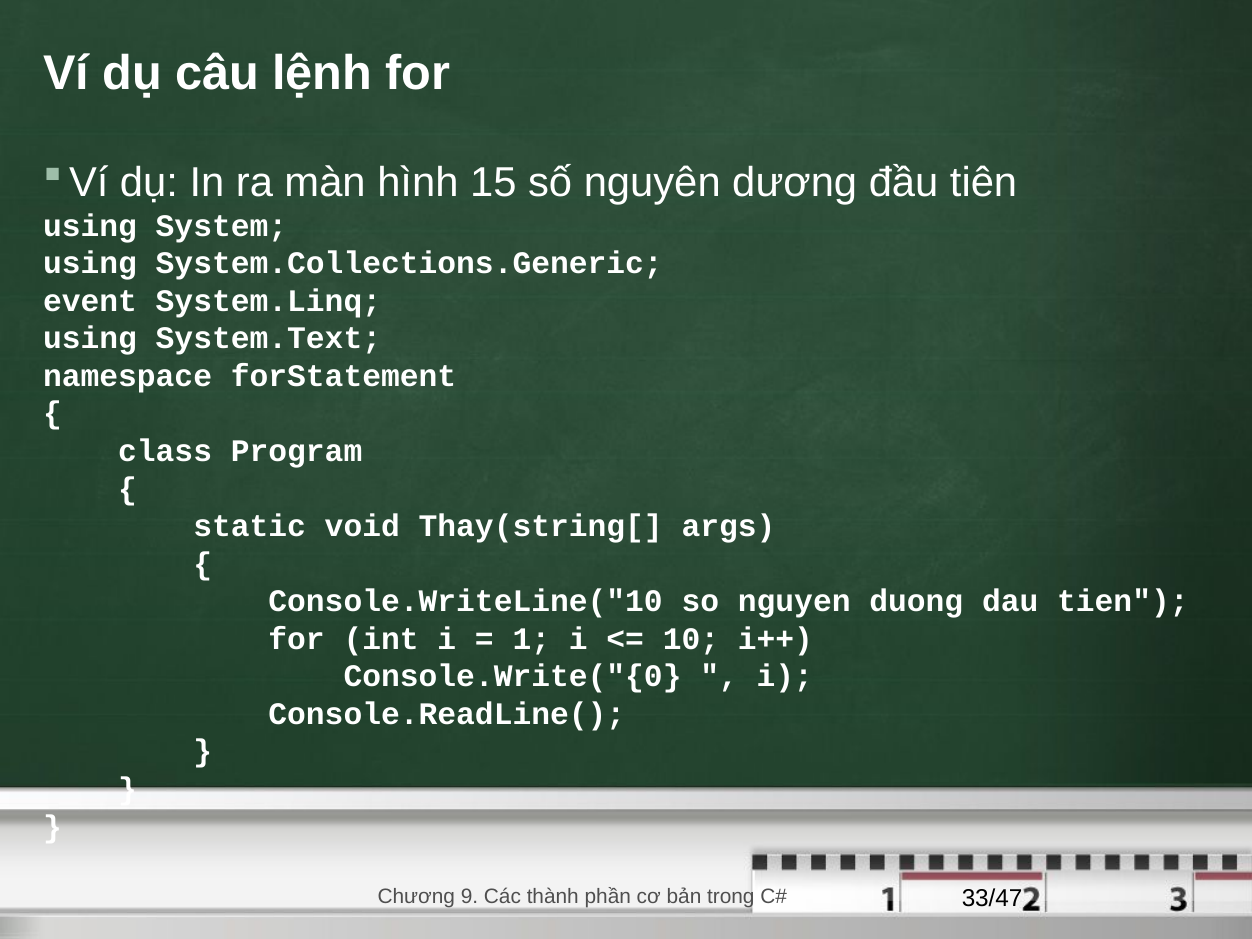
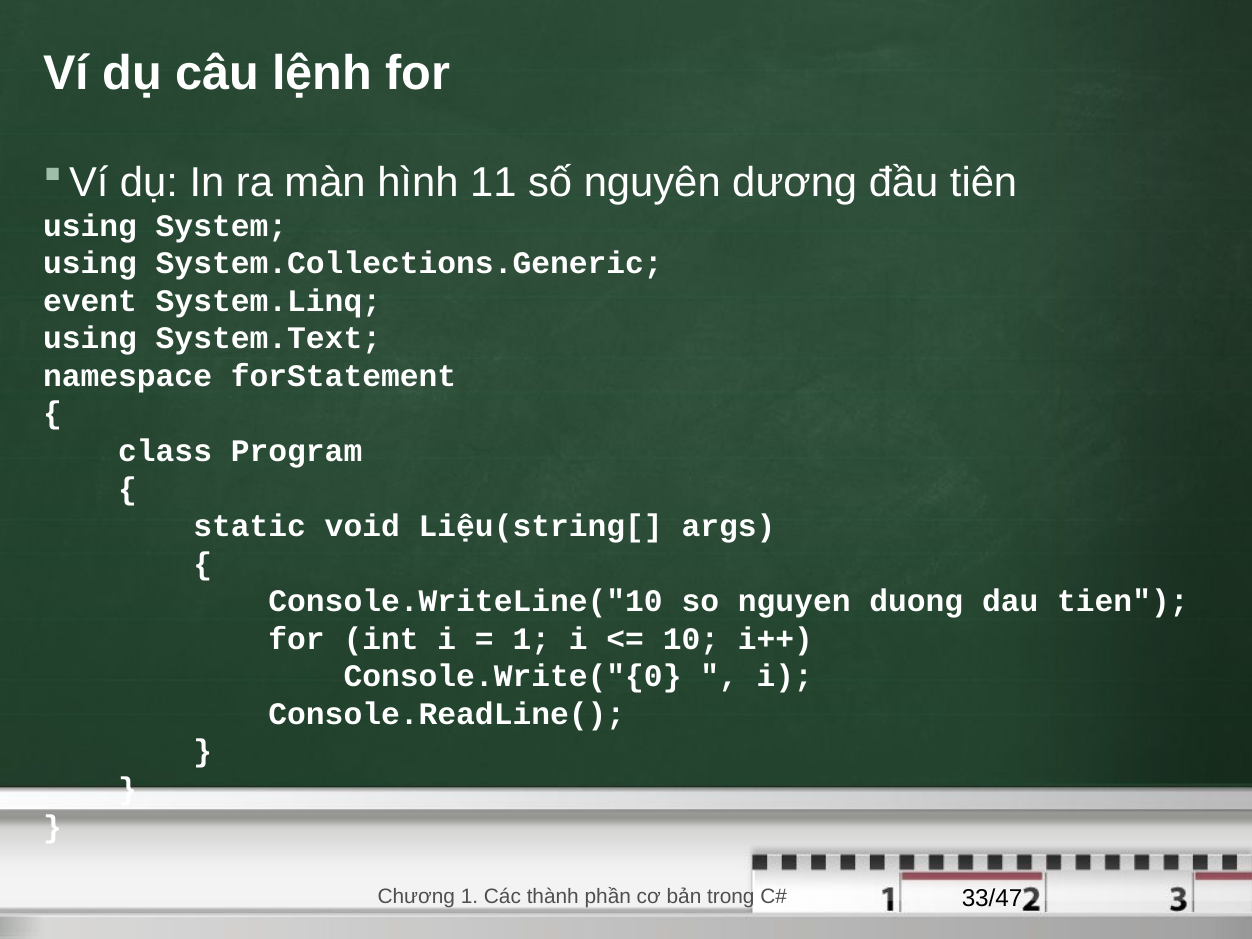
15: 15 -> 11 (493, 183)
Thay(string[: Thay(string[ -> Liệu(string[ (541, 526)
Chương 9: 9 -> 1 (469, 897)
